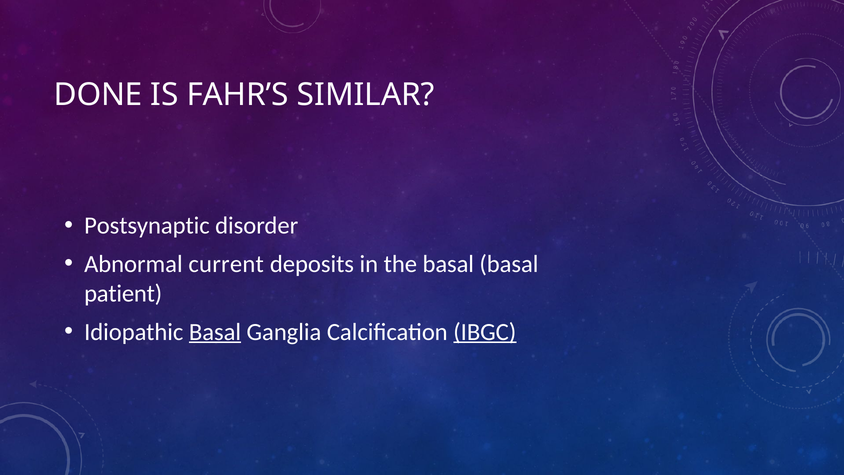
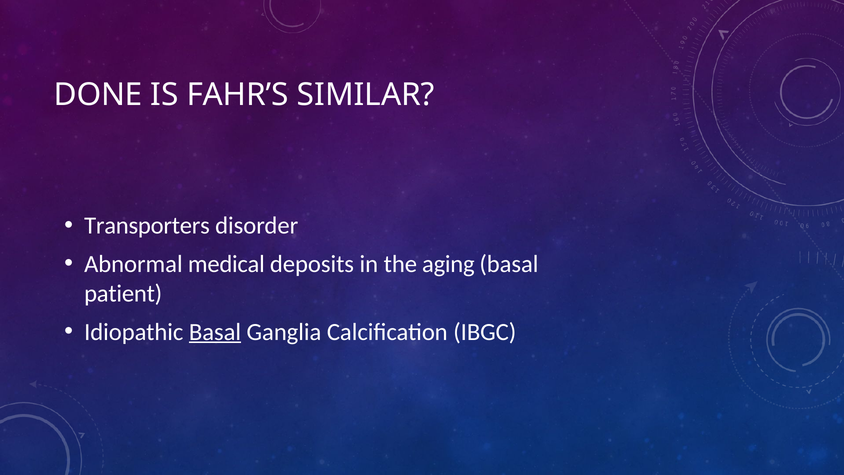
Postsynaptic: Postsynaptic -> Transporters (147, 226)
current: current -> medical (226, 264)
the basal: basal -> aging (448, 264)
IBGC underline: present -> none (485, 332)
